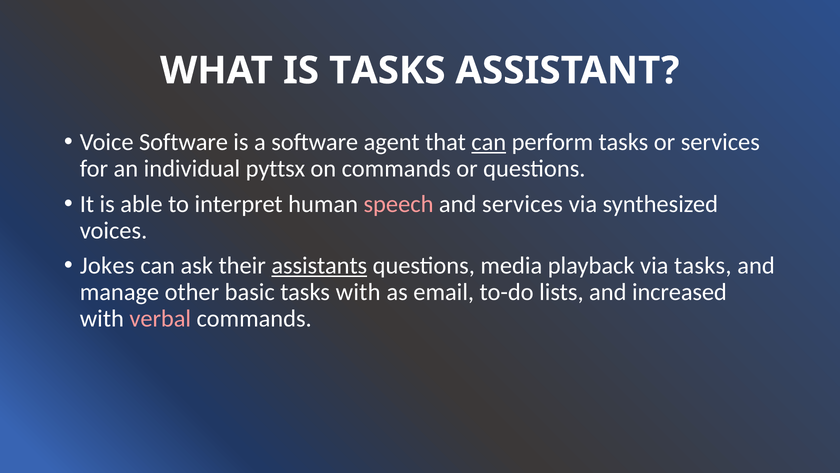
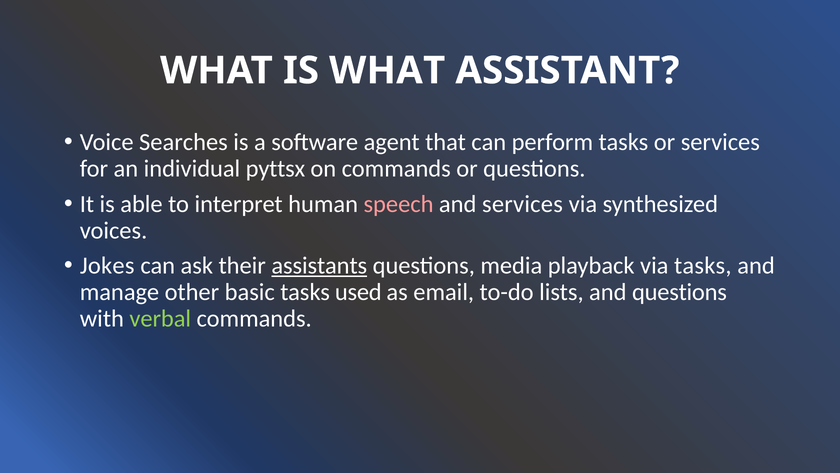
IS TASKS: TASKS -> WHAT (387, 71)
Voice Software: Software -> Searches (183, 142)
can underline: present -> none (489, 142)
tasks with: with -> used (358, 292)
and increased: increased -> questions (679, 292)
verbal colour: pink -> light green (160, 318)
